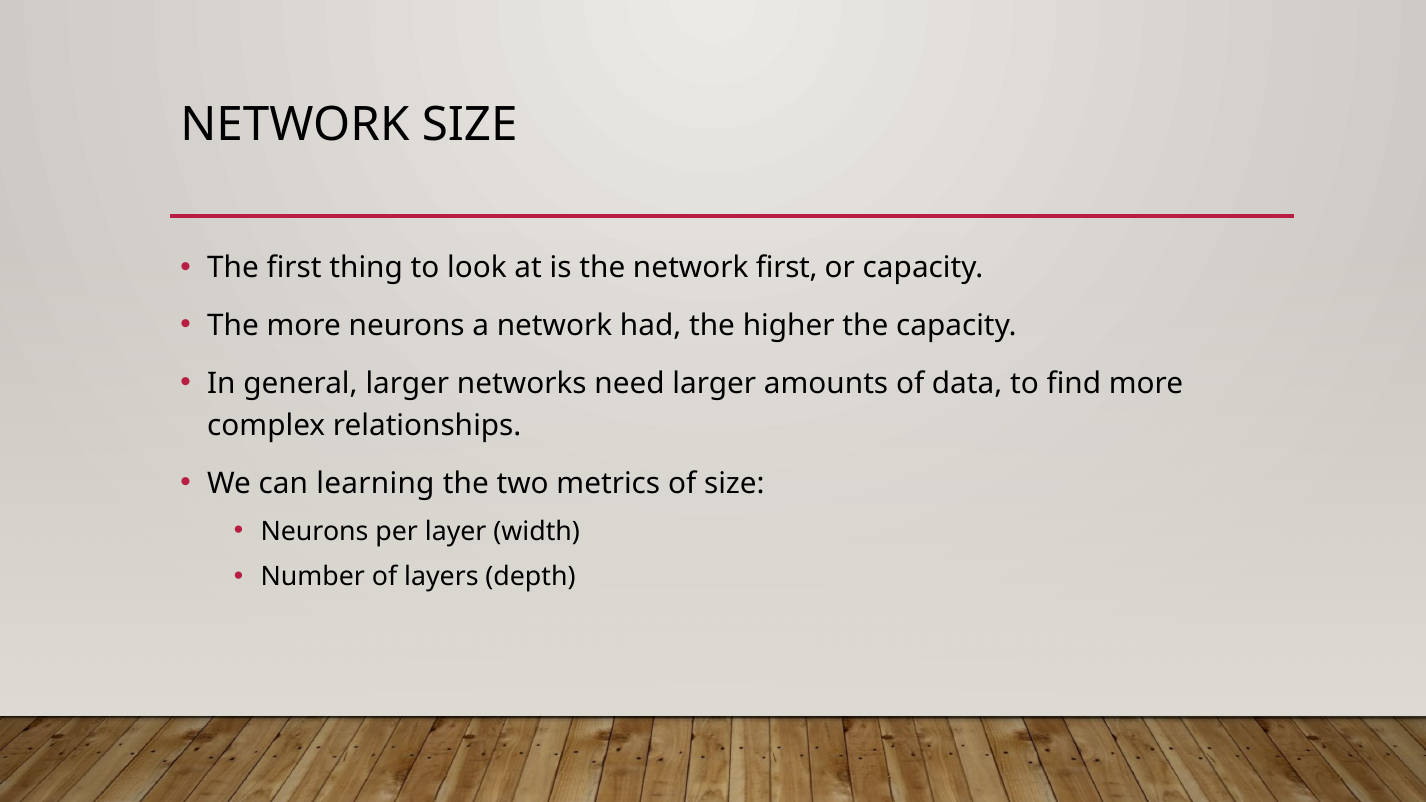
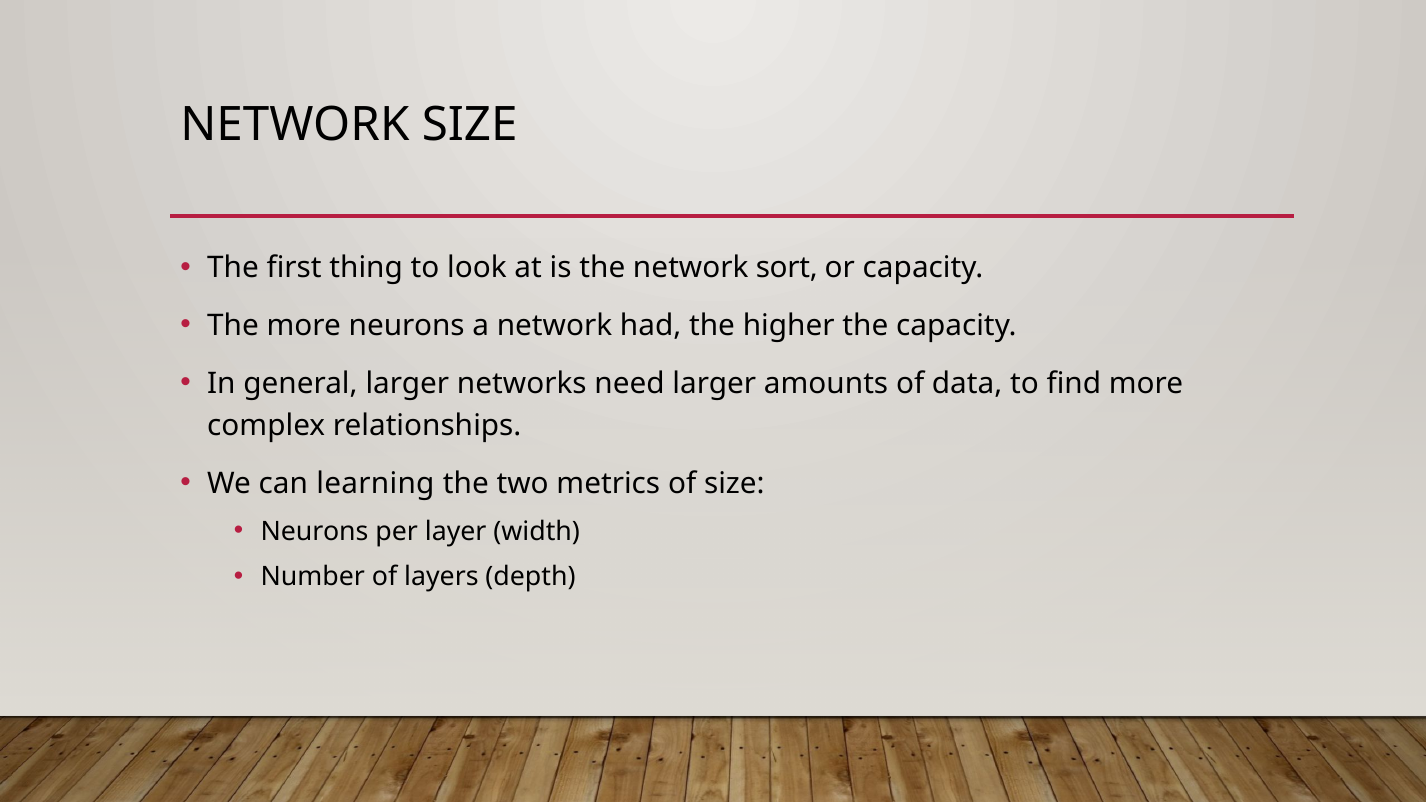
network first: first -> sort (787, 268)
